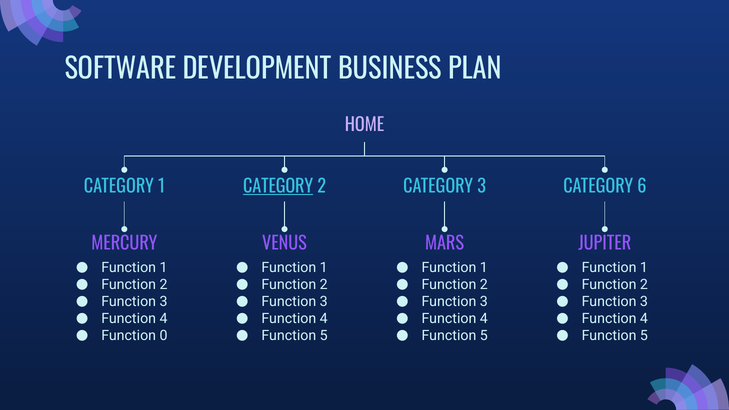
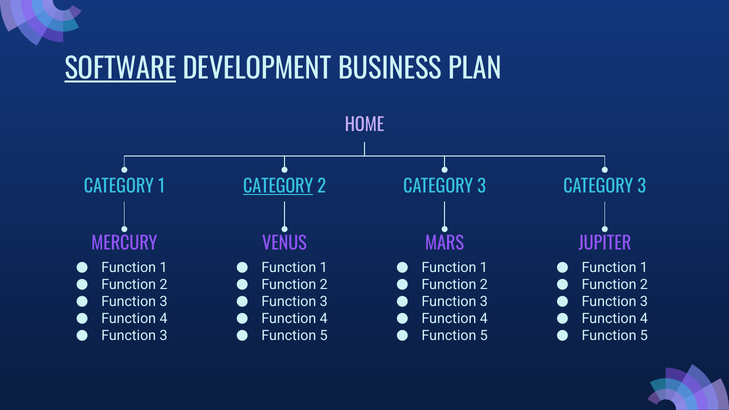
SOFTWARE underline: none -> present (120, 69)
3 CATEGORY 6: 6 -> 3 (642, 187)
0: 0 -> 3 (164, 336)
